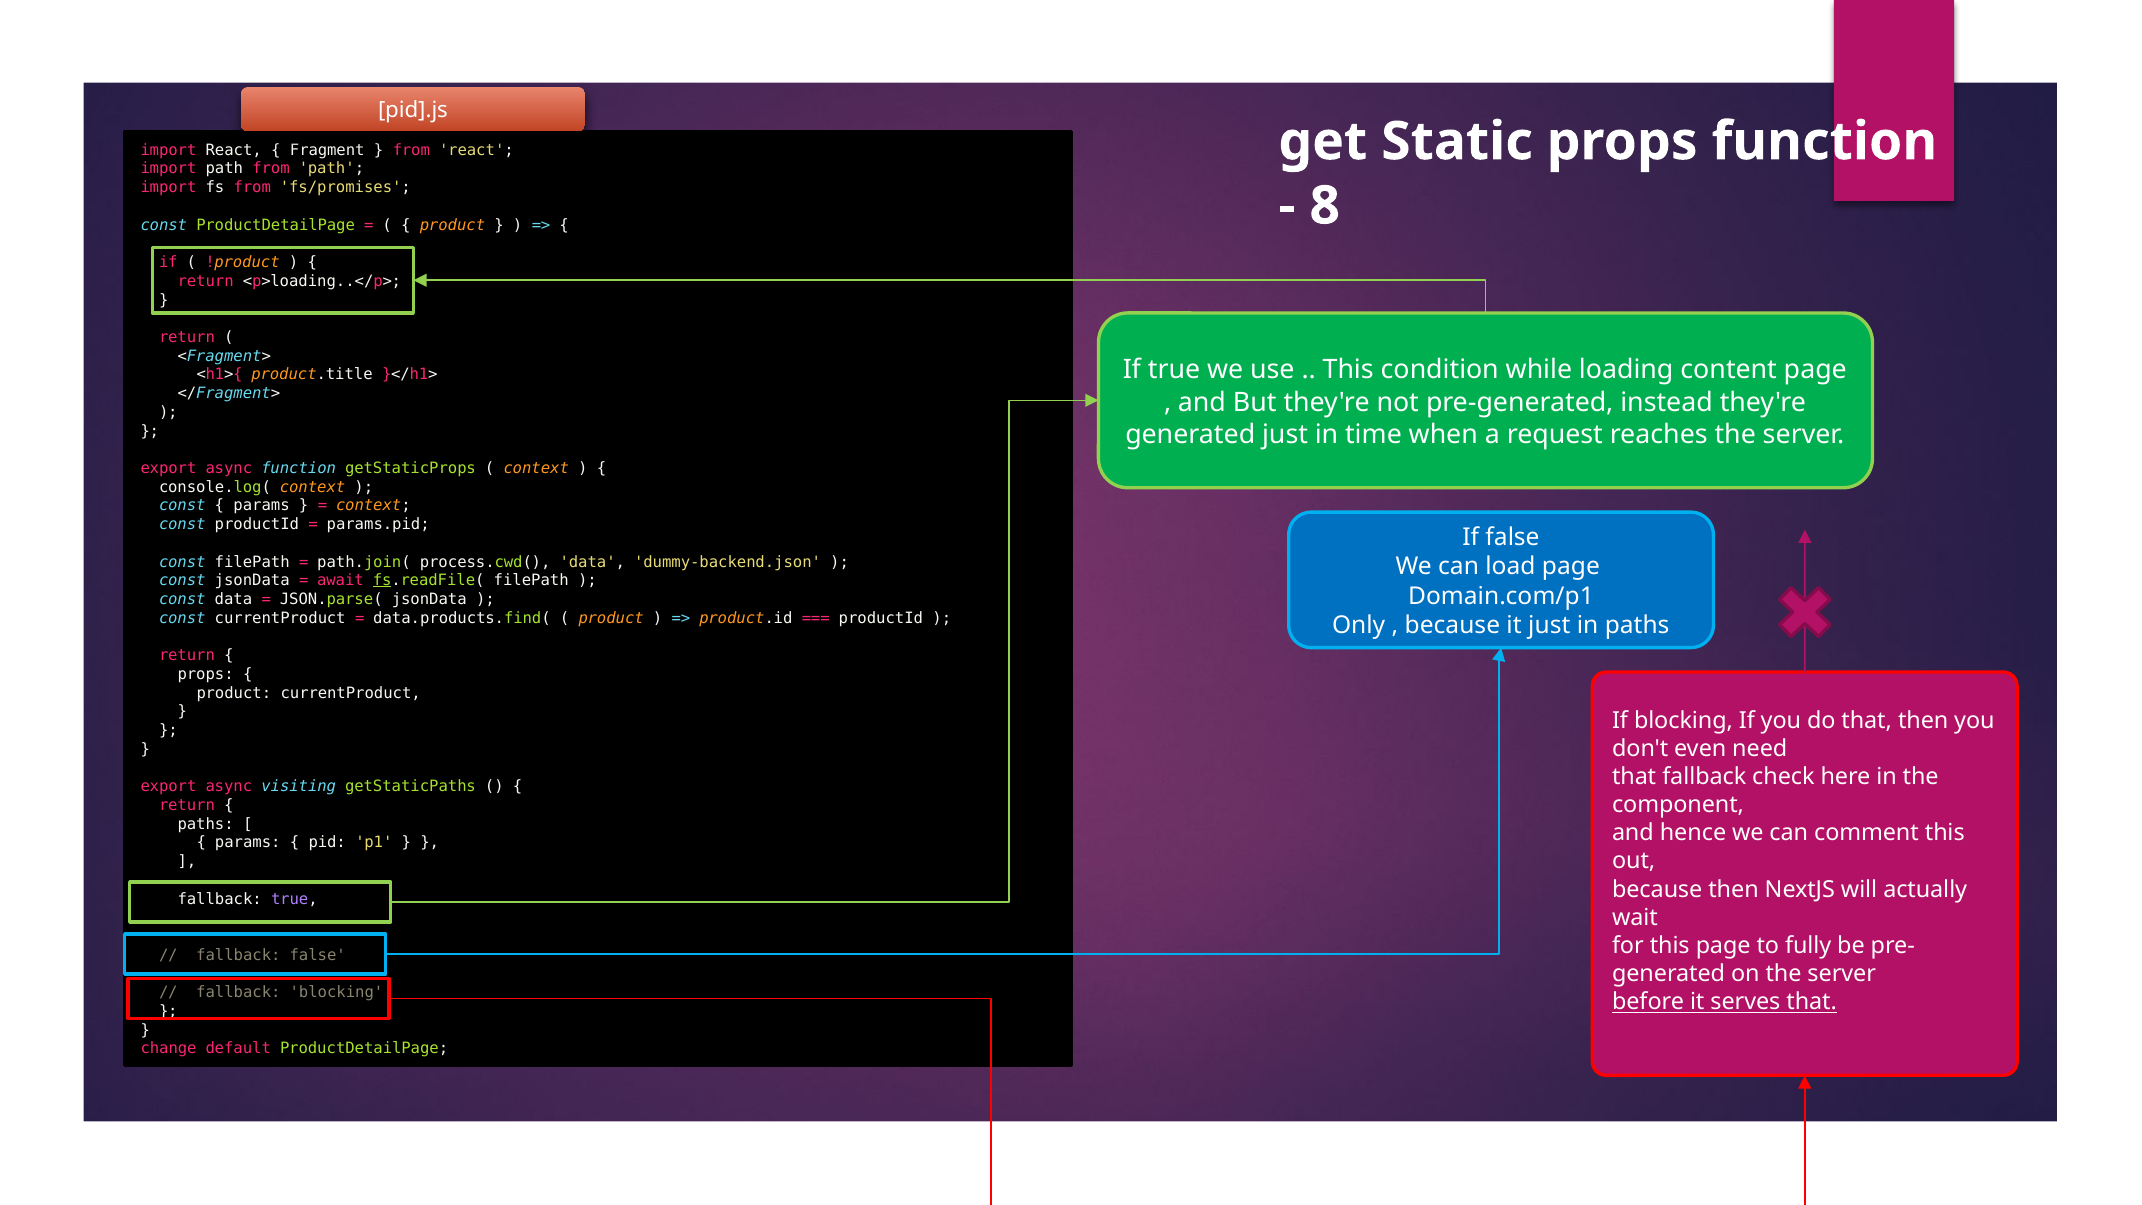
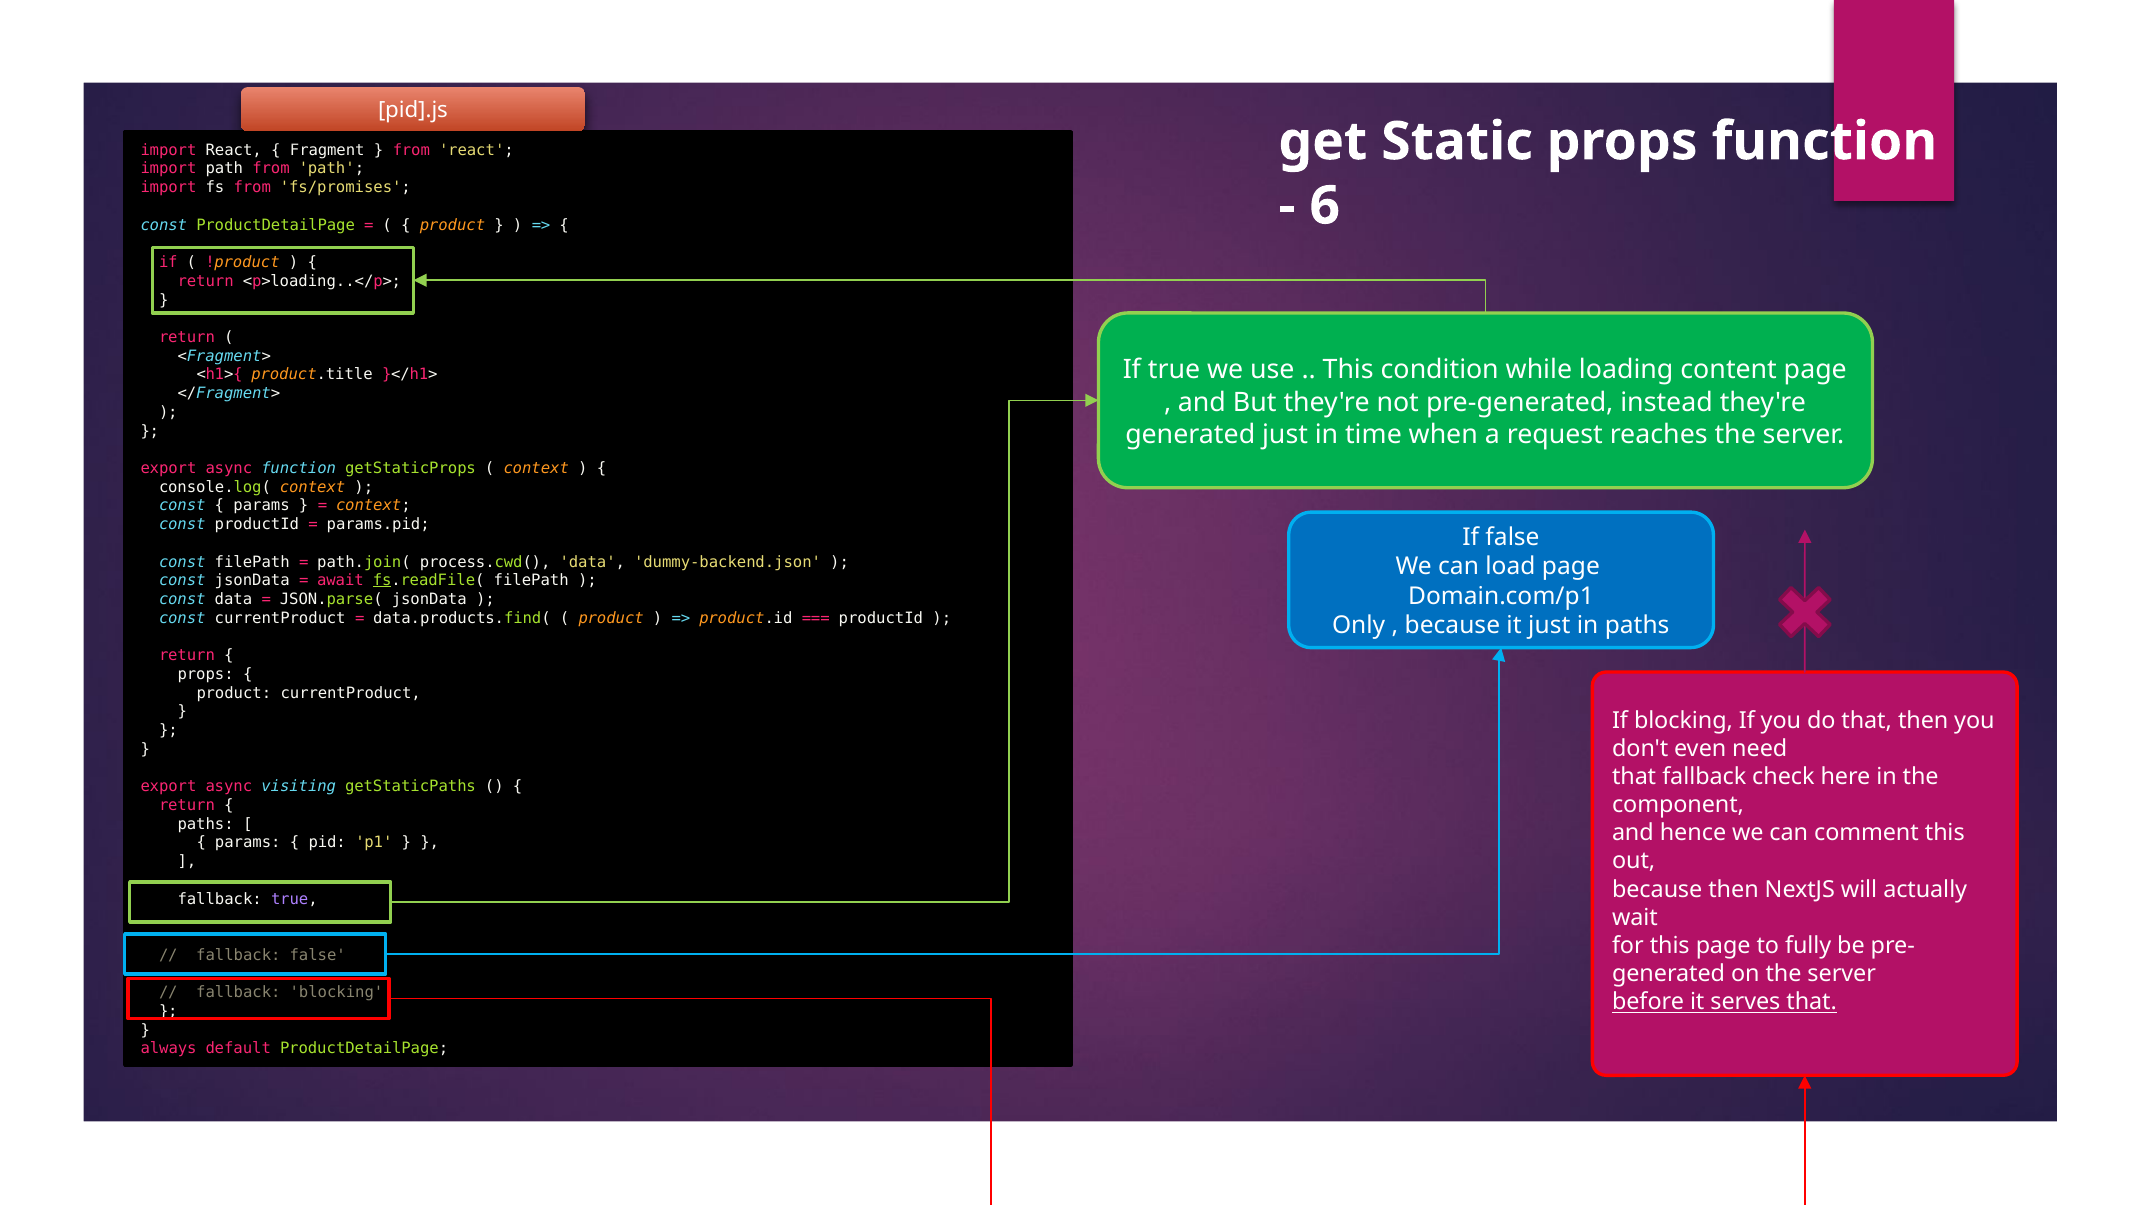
8: 8 -> 6 (1325, 206)
change: change -> always (169, 1049)
